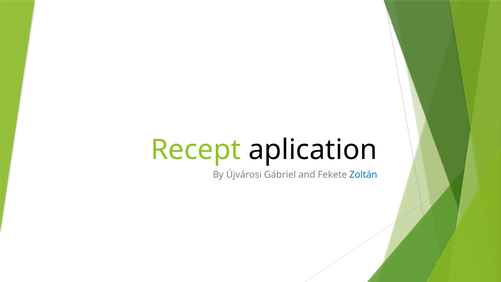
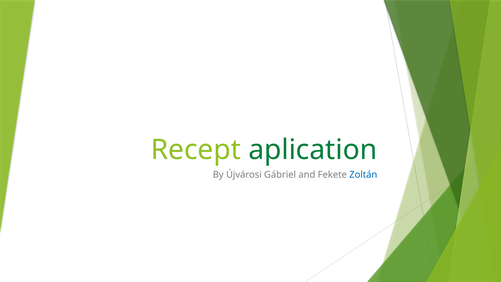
aplication colour: black -> green (313, 150)
